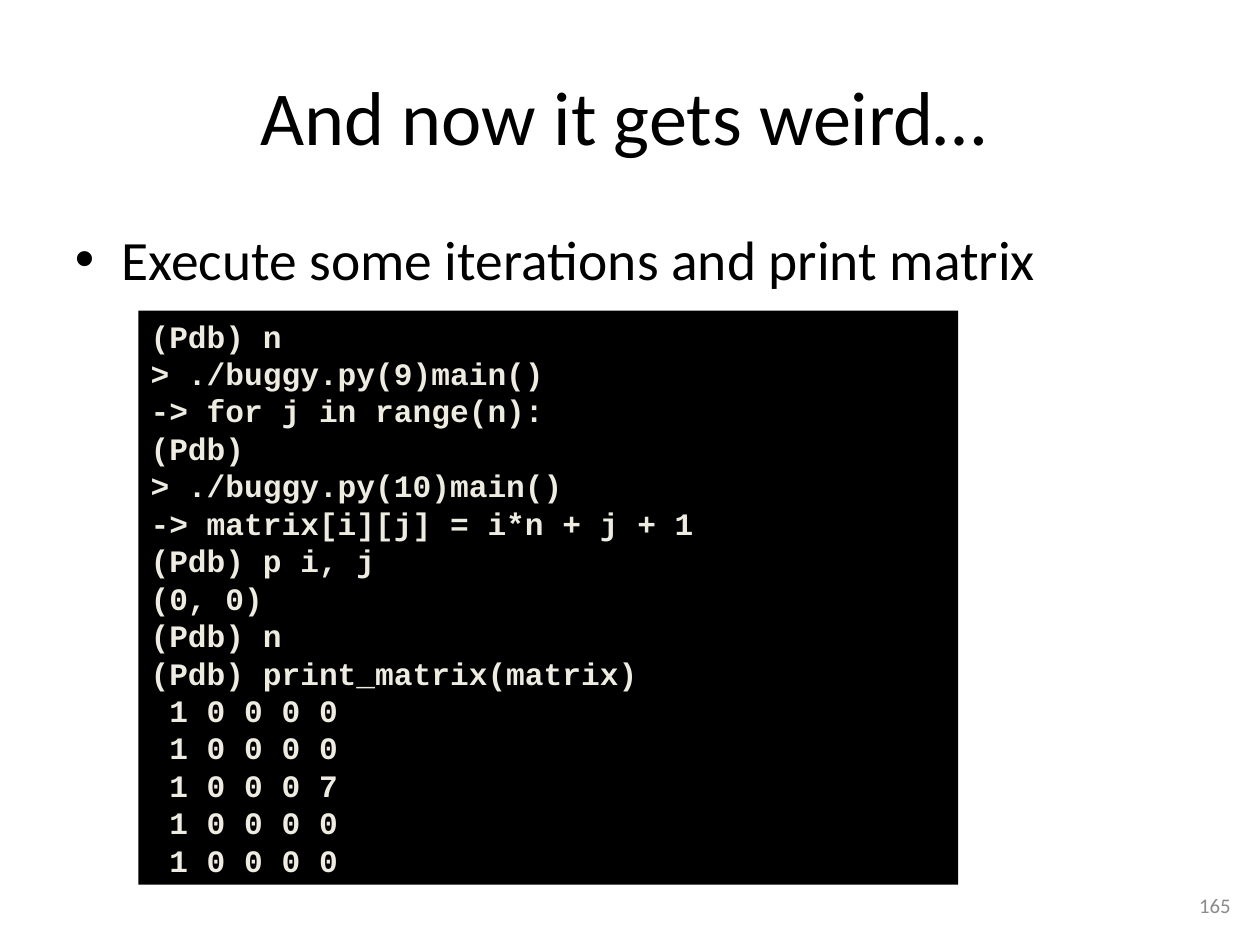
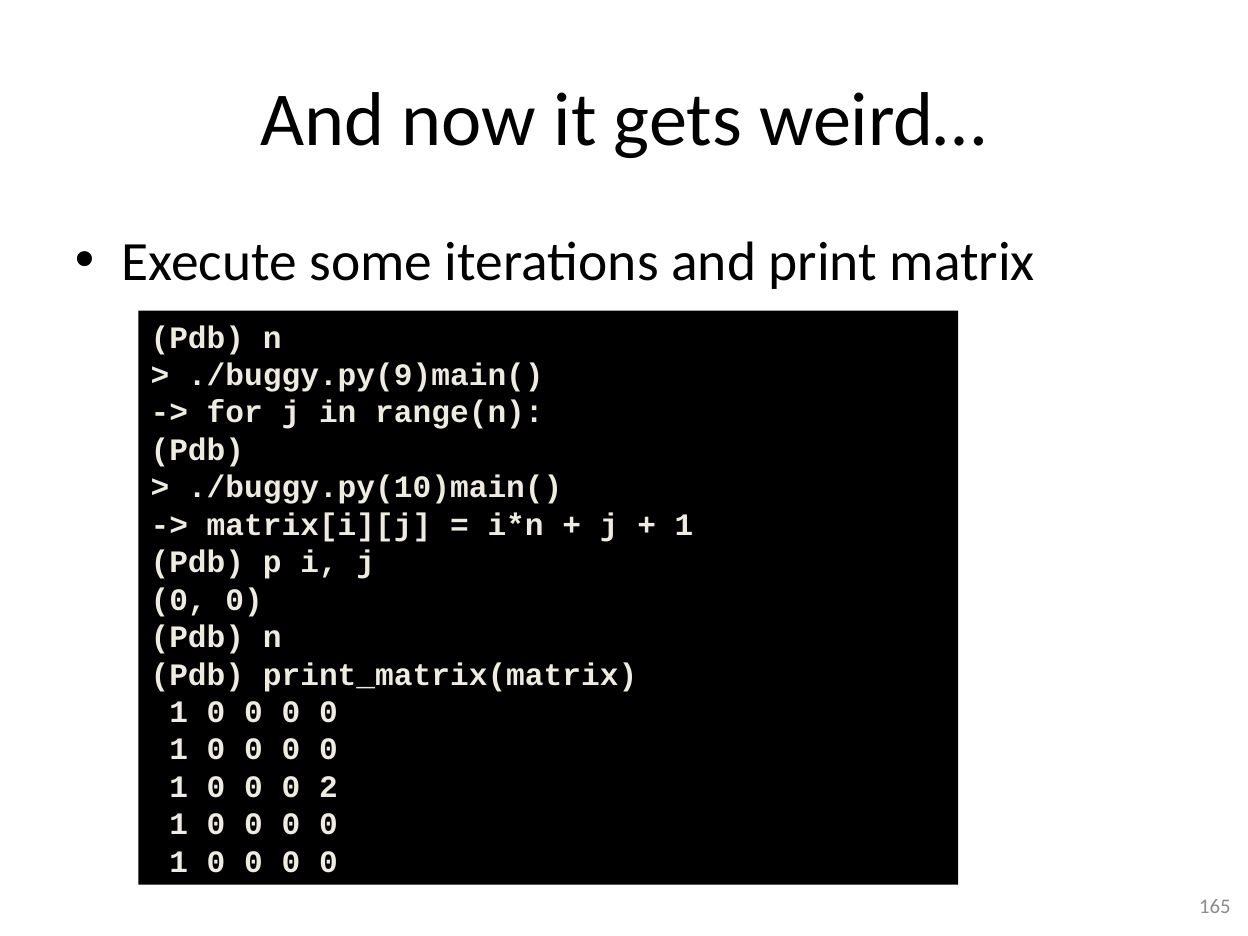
7: 7 -> 2 (328, 787)
